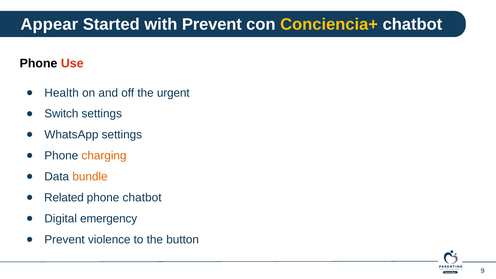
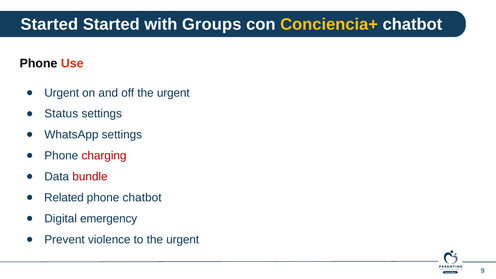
Appear: Appear -> Started (49, 24)
with Prevent: Prevent -> Groups (212, 24)
Health: Health -> Urgent (62, 93)
Switch: Switch -> Status (61, 114)
charging colour: orange -> red (104, 156)
bundle colour: orange -> red (90, 177)
to the button: button -> urgent (183, 239)
